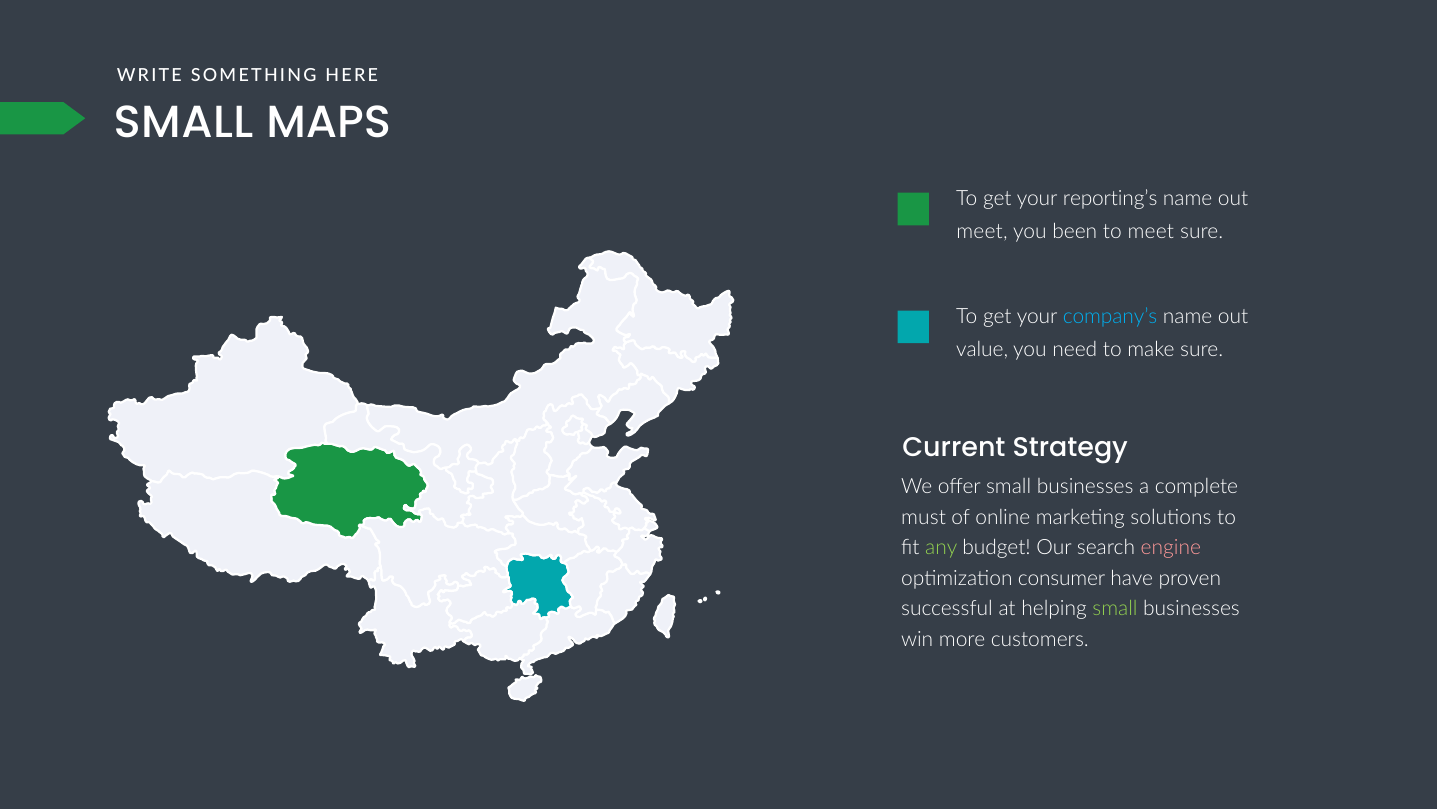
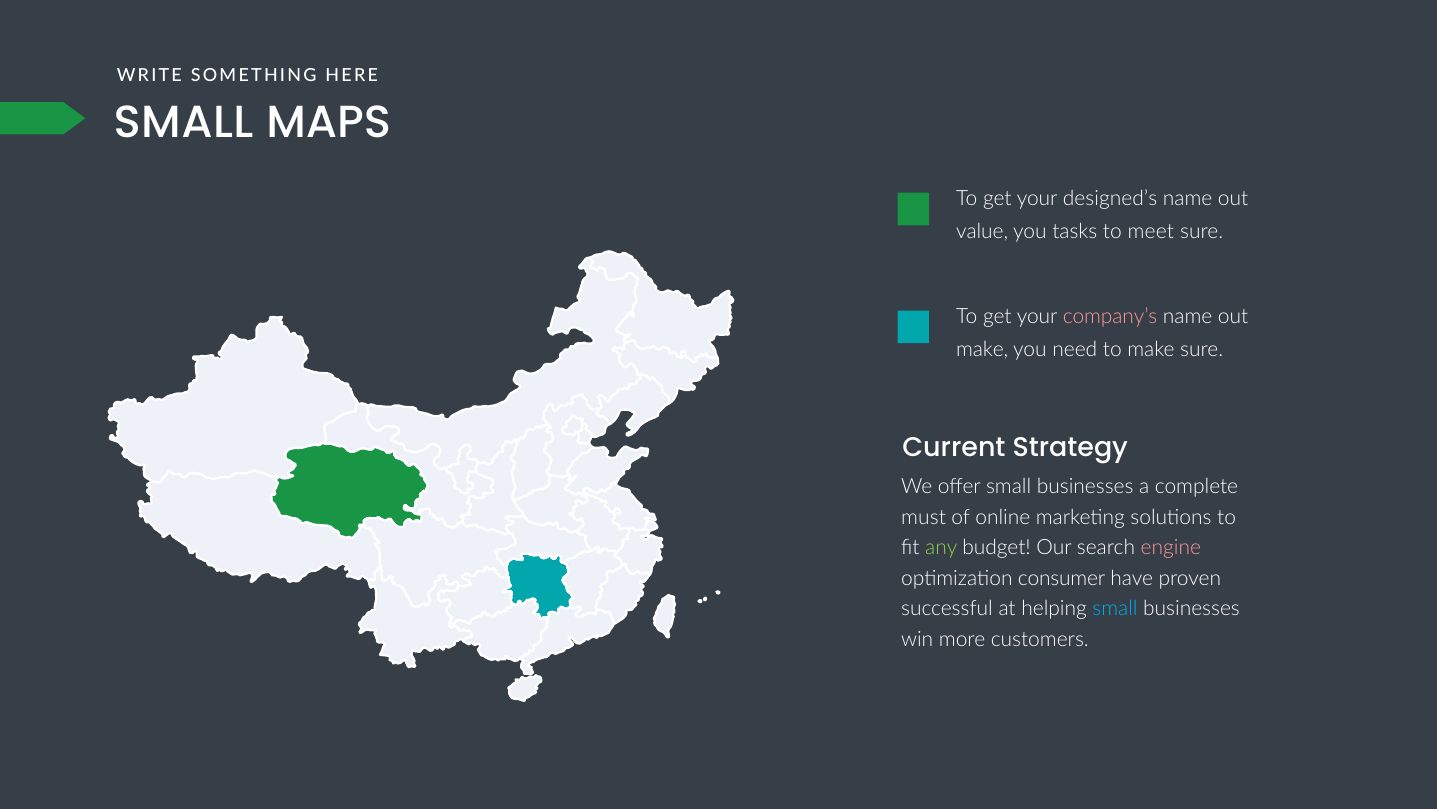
reporting’s: reporting’s -> designed’s (1110, 199)
meet: meet -> value (982, 231)
been: been -> tasks (1075, 231)
company’s colour: light blue -> pink (1110, 317)
value: value -> make (982, 349)
small colour: light green -> light blue (1115, 609)
